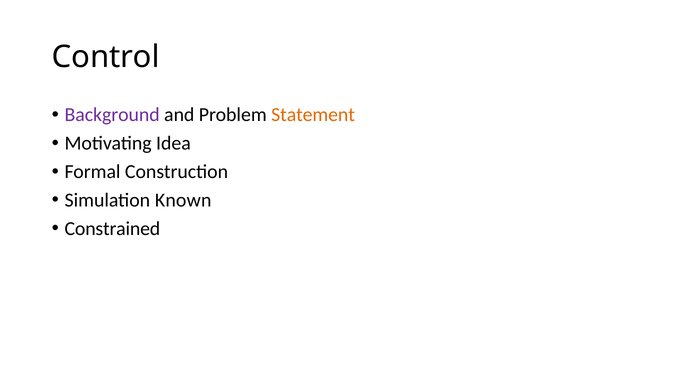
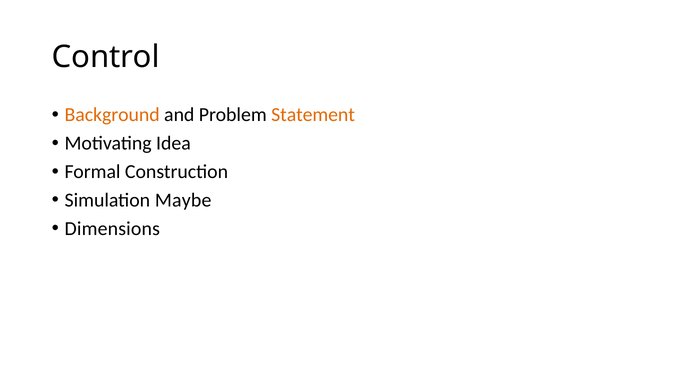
Background colour: purple -> orange (112, 115)
Known: Known -> Maybe (183, 201)
Constrained: Constrained -> Dimensions (112, 229)
